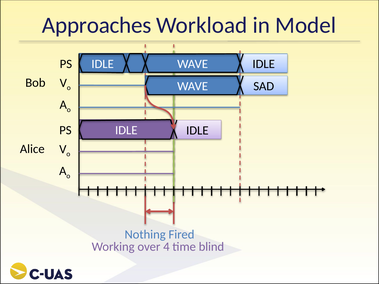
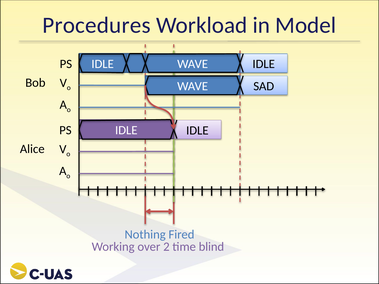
Approaches: Approaches -> Procedures (96, 25)
4: 4 -> 2 (166, 247)
